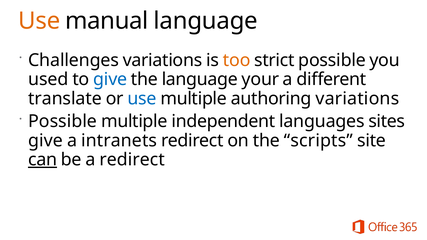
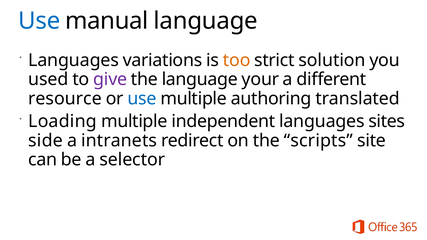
Use colour: orange -> blue (39, 21)
Challenges: Challenges -> Languages (74, 60)
strict possible: possible -> solution (332, 60)
give colour: blue -> purple (110, 79)
translate: translate -> resource (65, 99)
authoring variations: variations -> translated (358, 99)
Possible: Possible -> Loading (62, 121)
give: give -> side (46, 141)
can underline: present -> none (43, 160)
a redirect: redirect -> selector (132, 160)
